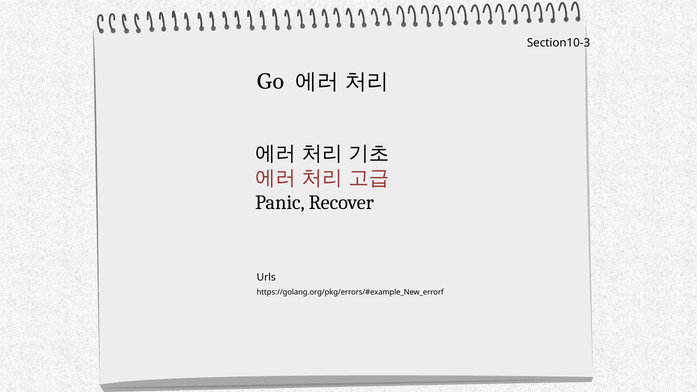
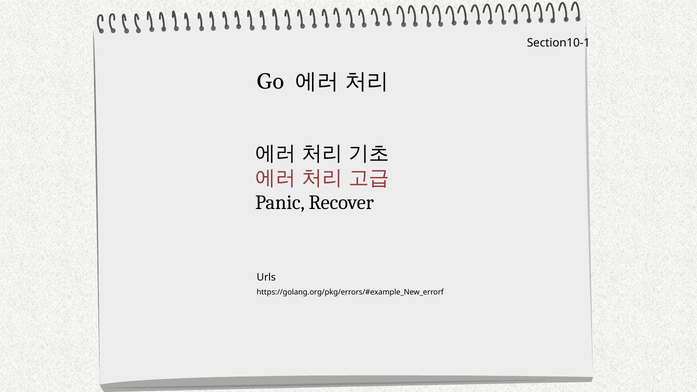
Section10-3: Section10-3 -> Section10-1 (559, 43)
